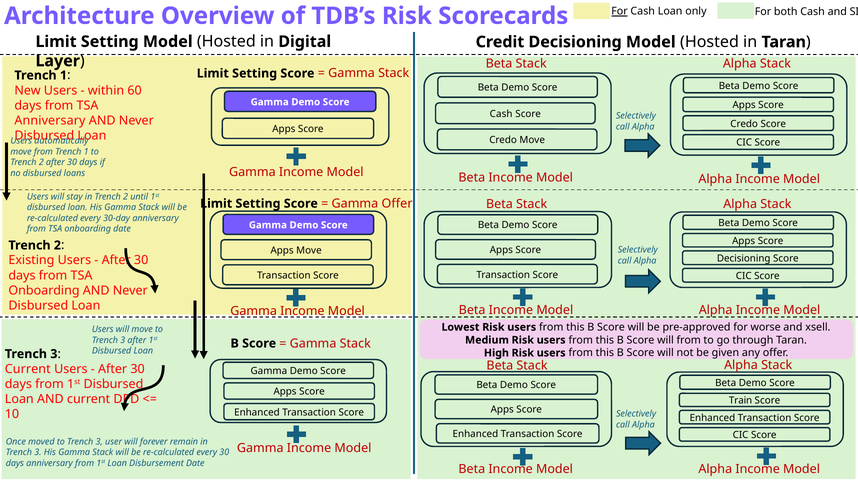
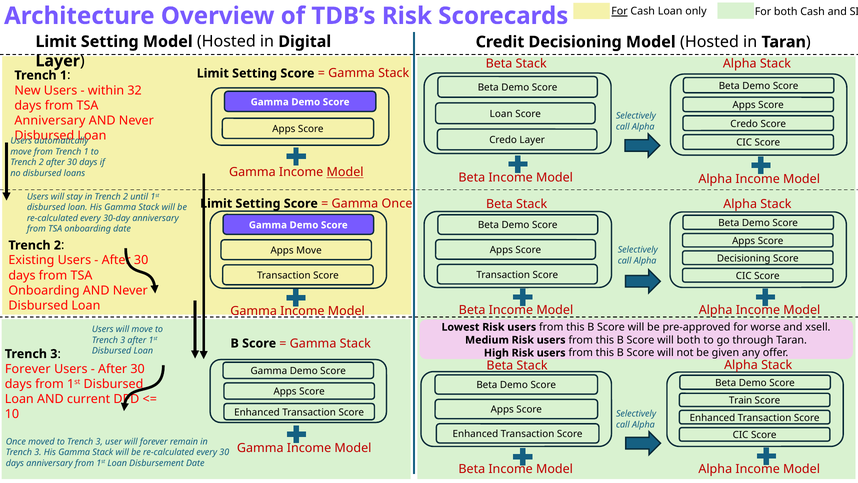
60: 60 -> 32 (135, 90)
Cash: Cash -> Loan (501, 114)
Credo Move: Move -> Layer (532, 140)
Model underline: none -> present (345, 172)
Gamma Offer: Offer -> Once (397, 203)
will from: from -> both (689, 340)
Current: Current -> Forever (28, 369)
